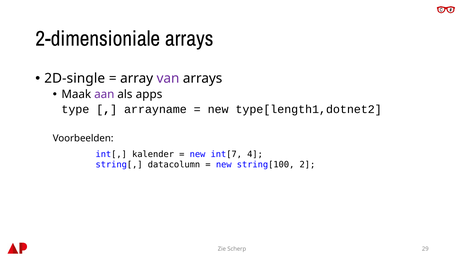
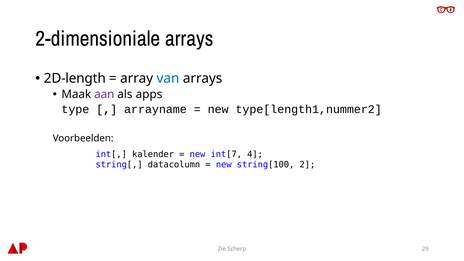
2D-single: 2D-single -> 2D-length (75, 78)
van colour: purple -> blue (168, 78)
type[length1,dotnet2: type[length1,dotnet2 -> type[length1,nummer2 (309, 109)
